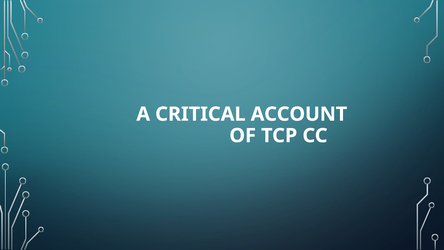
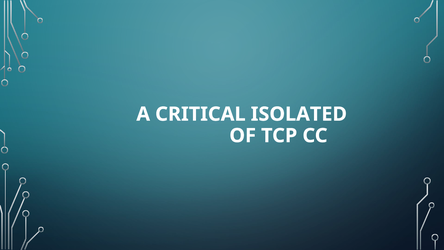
ACCOUNT: ACCOUNT -> ISOLATED (299, 114)
